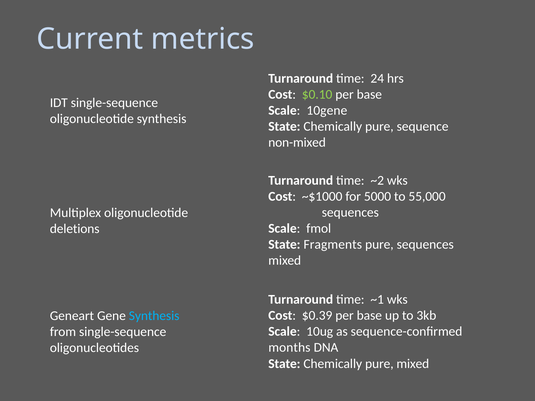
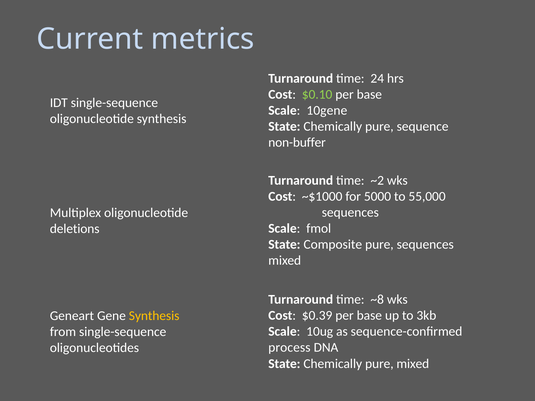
non-mixed: non-mixed -> non-buffer (297, 143)
Fragments: Fragments -> Composite (333, 245)
~1: ~1 -> ~8 (377, 300)
Synthesis colour: light blue -> yellow (154, 316)
months: months -> process (289, 348)
